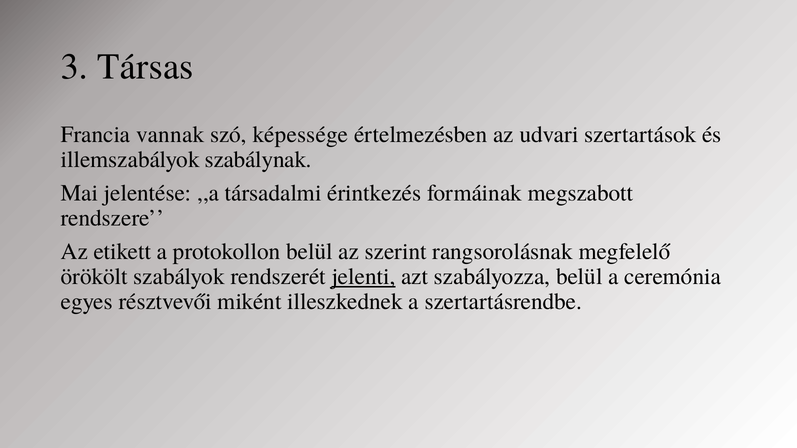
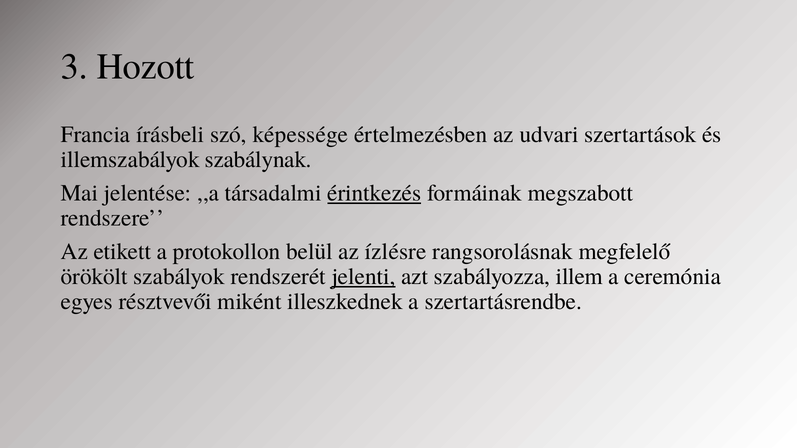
Társas: Társas -> Hozott (146, 67)
vannak: vannak -> írásbeli (170, 135)
érintkezés underline: none -> present (374, 193)
szerint: szerint -> ízlésre (396, 252)
szabályozza belül: belül -> illem (579, 277)
